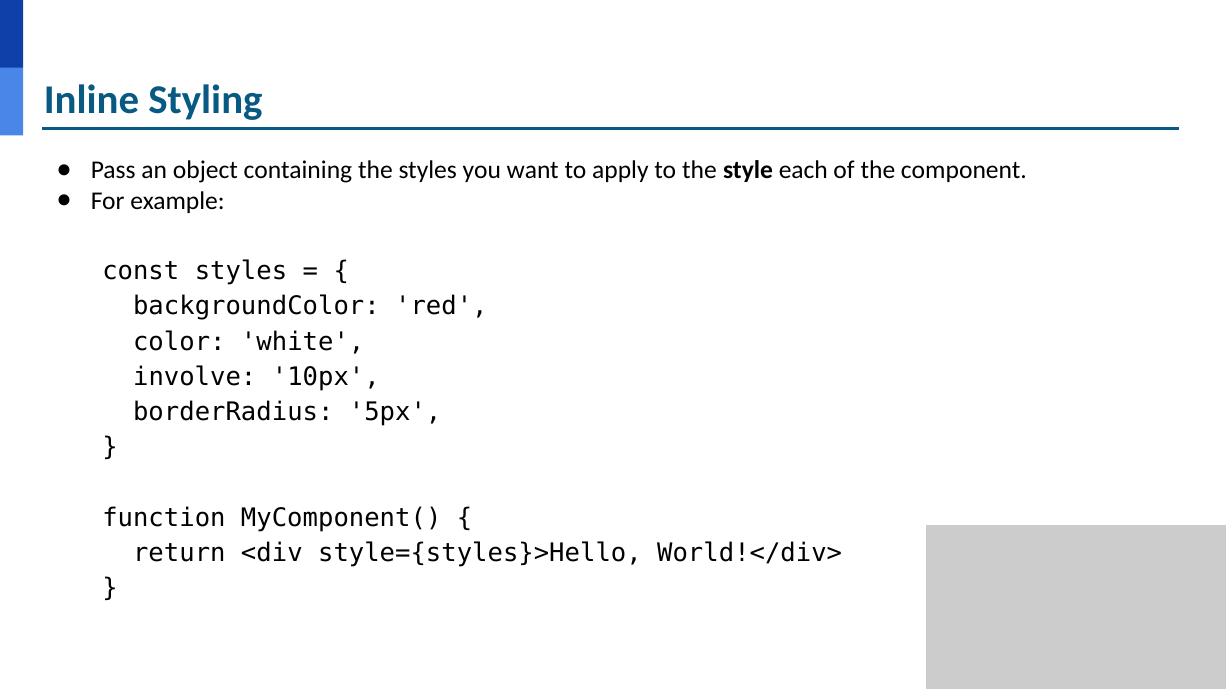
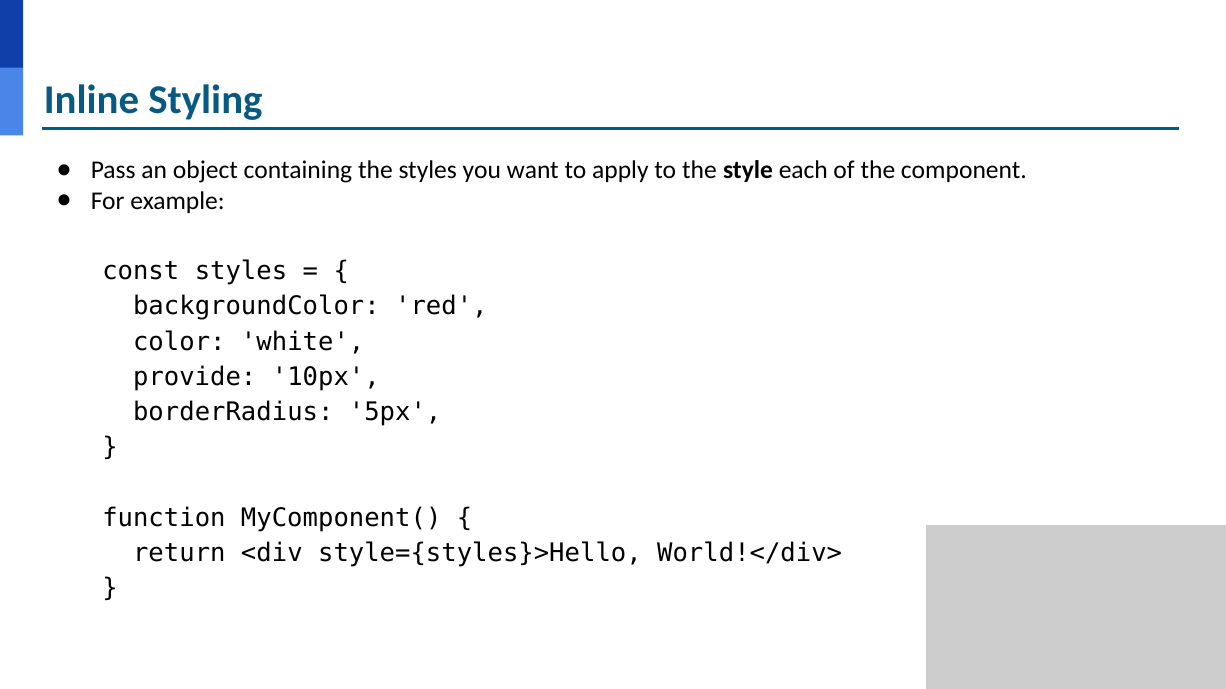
involve: involve -> provide (195, 377)
